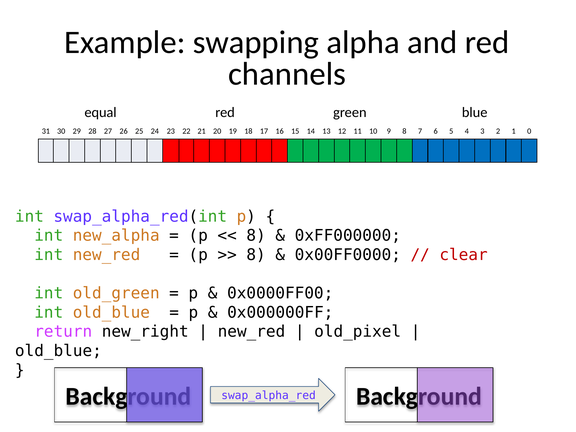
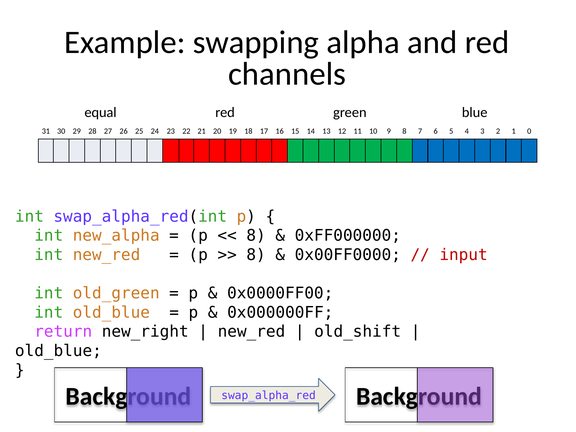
clear: clear -> input (464, 255)
old_pixel: old_pixel -> old_shift (358, 332)
